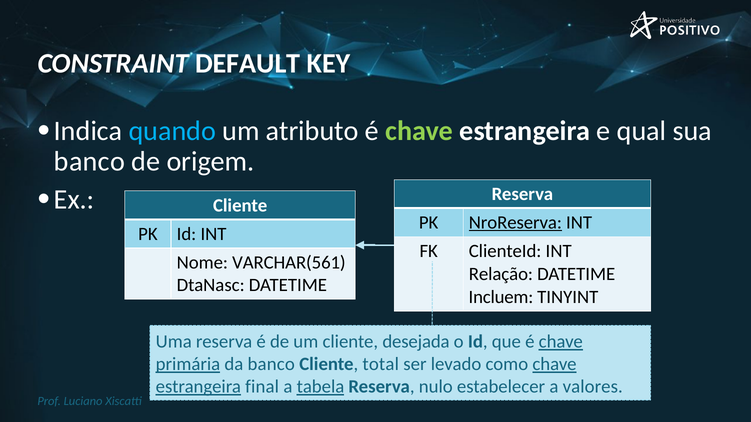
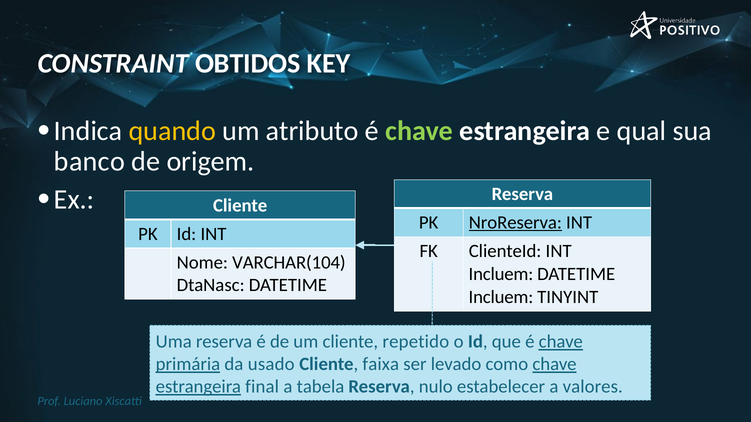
DEFAULT: DEFAULT -> OBTIDOS (248, 63)
quando colour: light blue -> yellow (172, 131)
VARCHAR(561: VARCHAR(561 -> VARCHAR(104 (289, 263)
Relação: Relação -> Incluem (501, 274)
desejada: desejada -> repetido (416, 342)
da banco: banco -> usado (271, 365)
total: total -> faixa (381, 365)
tabela underline: present -> none (320, 387)
